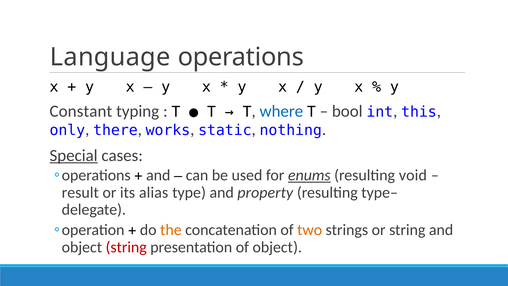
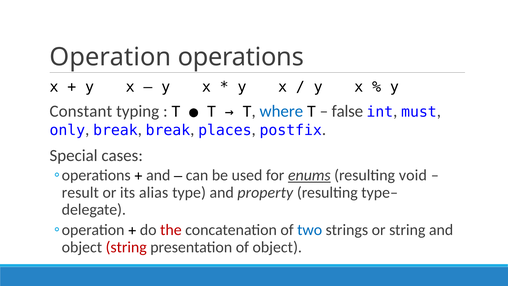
Language: Language -> Operation (110, 57)
bool: bool -> false (347, 111)
this: this -> must (419, 112)
there: there -> break (115, 130)
works: works -> break (168, 130)
static: static -> places (225, 130)
nothing: nothing -> postfix (291, 130)
Special underline: present -> none (74, 155)
the colour: orange -> red (171, 230)
two colour: orange -> blue (310, 230)
